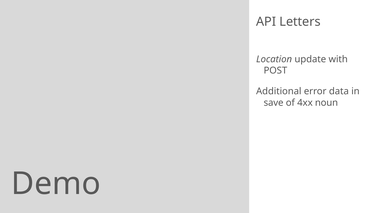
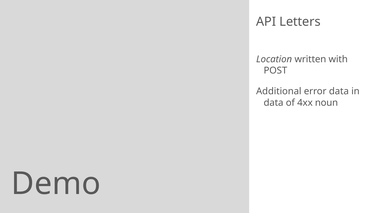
update: update -> written (310, 59)
save: save -> data (274, 103)
